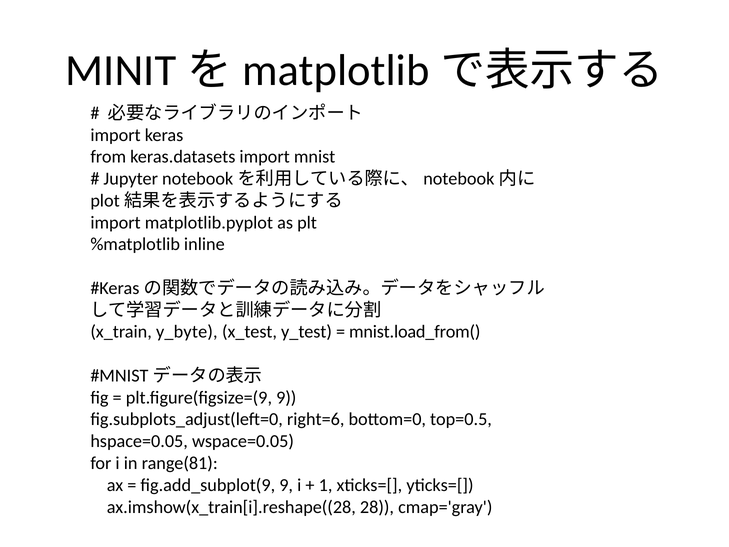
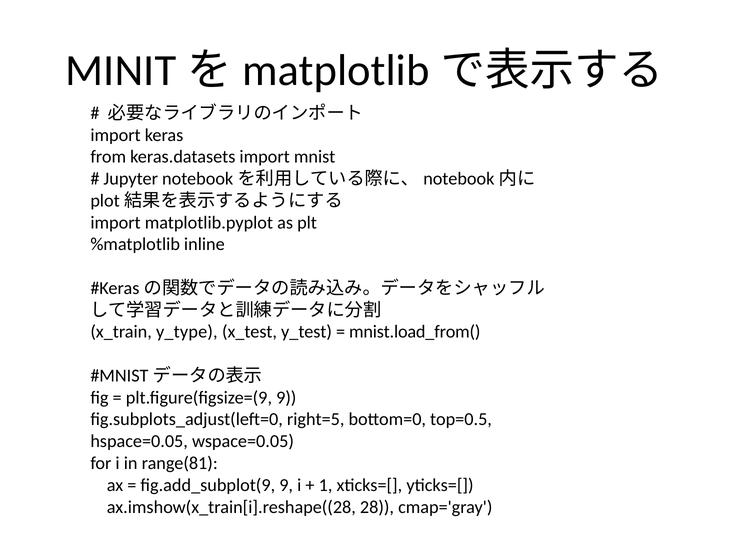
y_byte: y_byte -> y_type (187, 332)
right=6: right=6 -> right=5 (316, 419)
